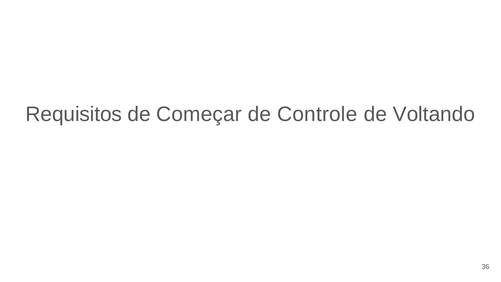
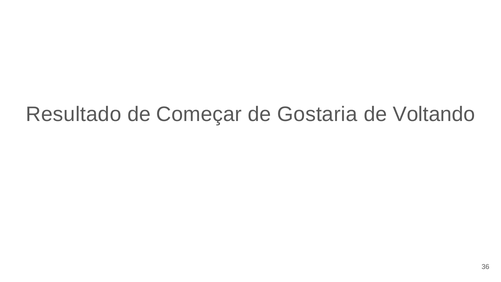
Requisitos: Requisitos -> Resultado (74, 114)
Controle: Controle -> Gostaria (317, 114)
